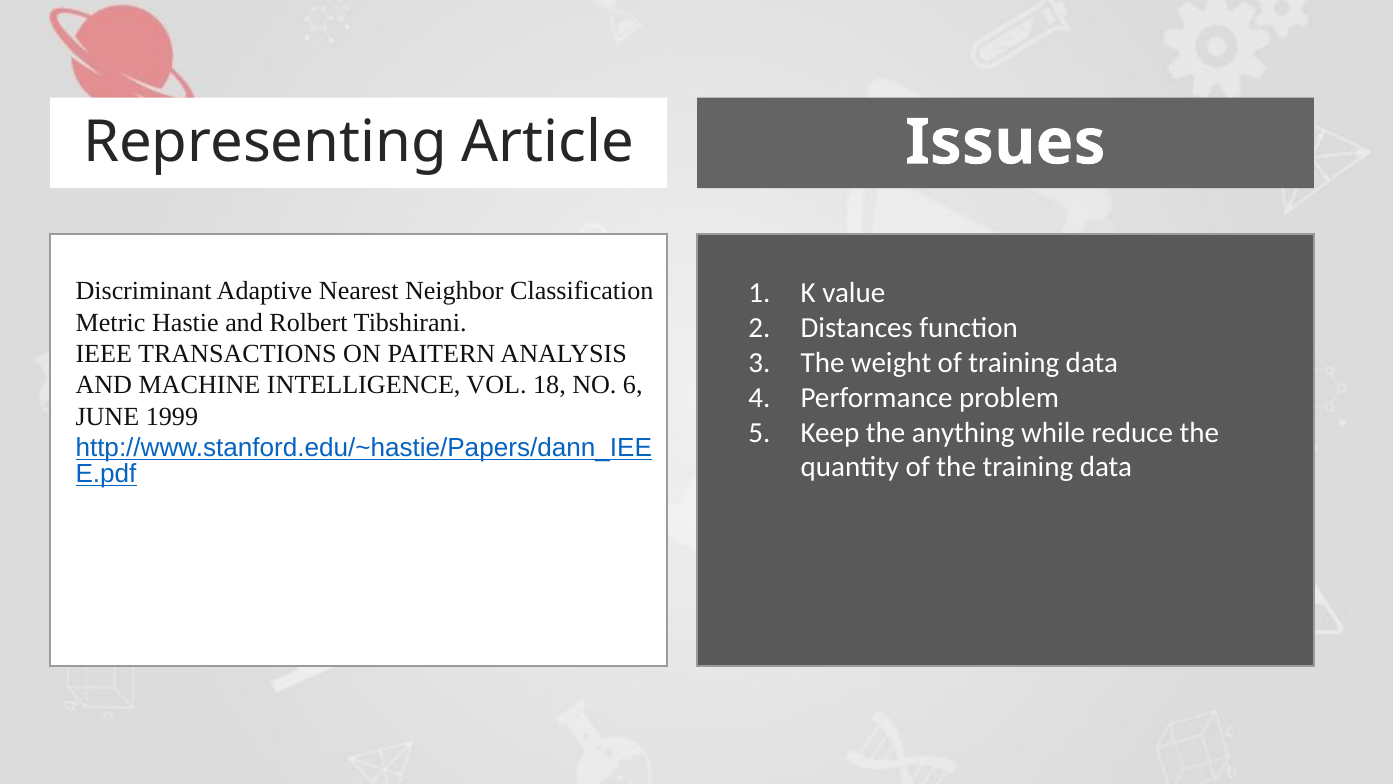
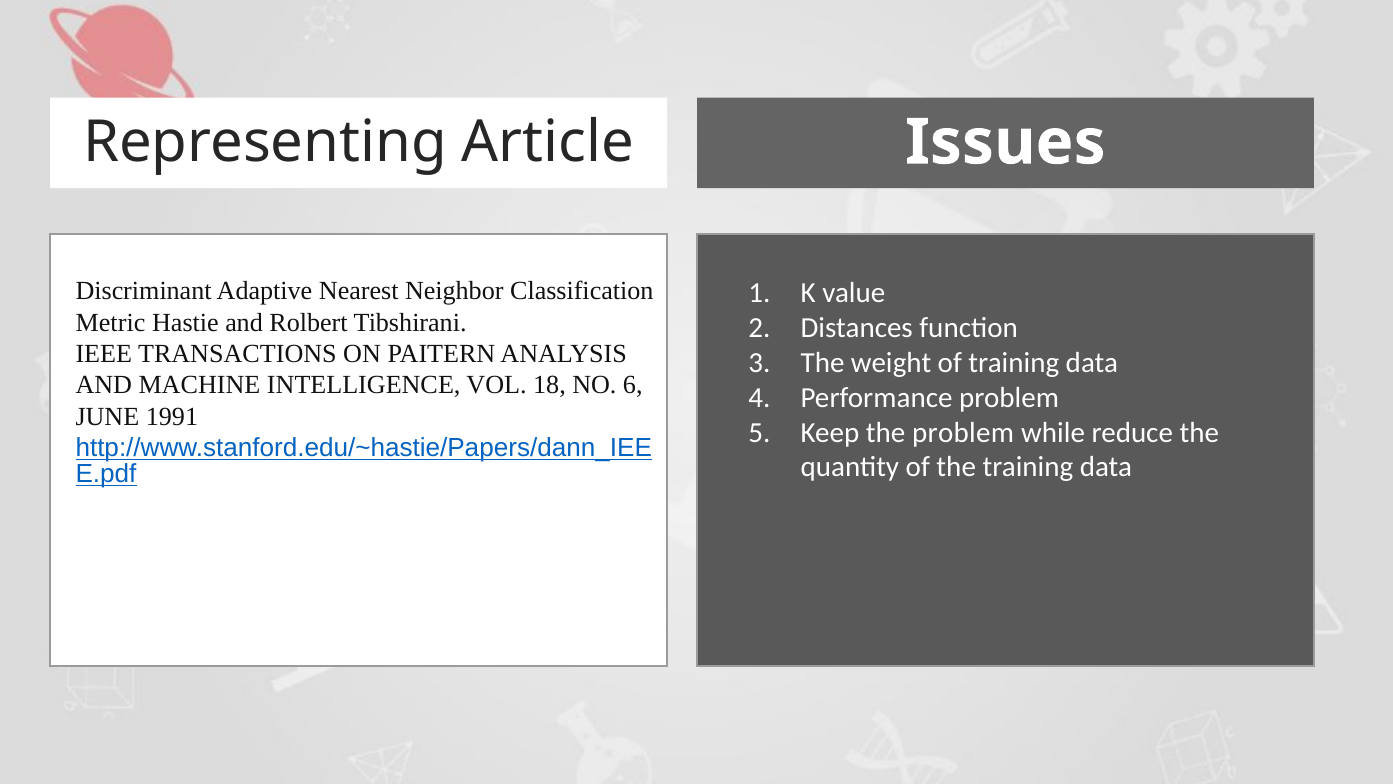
1999: 1999 -> 1991 (172, 416)
the anything: anything -> problem (963, 432)
